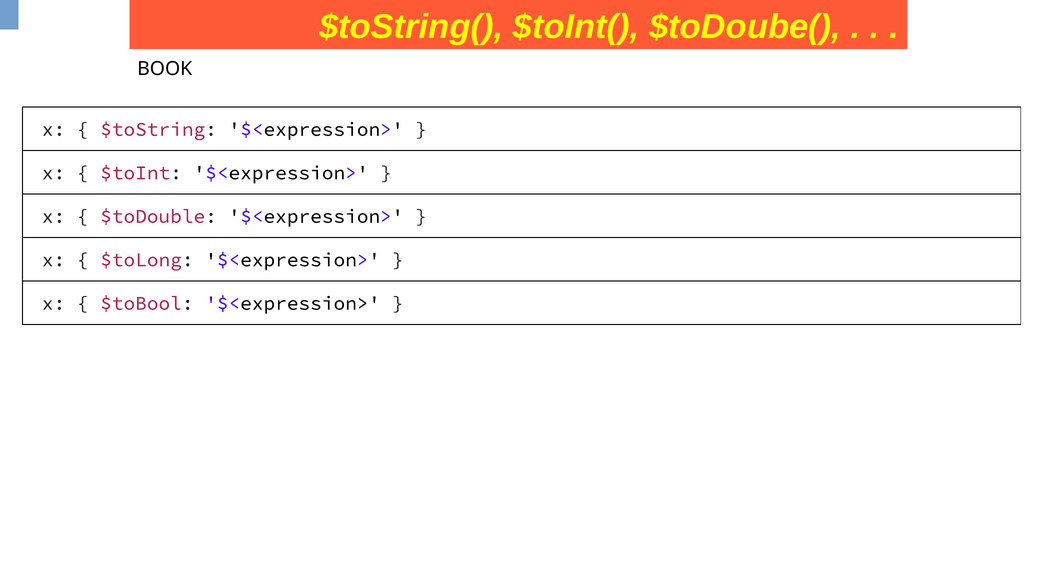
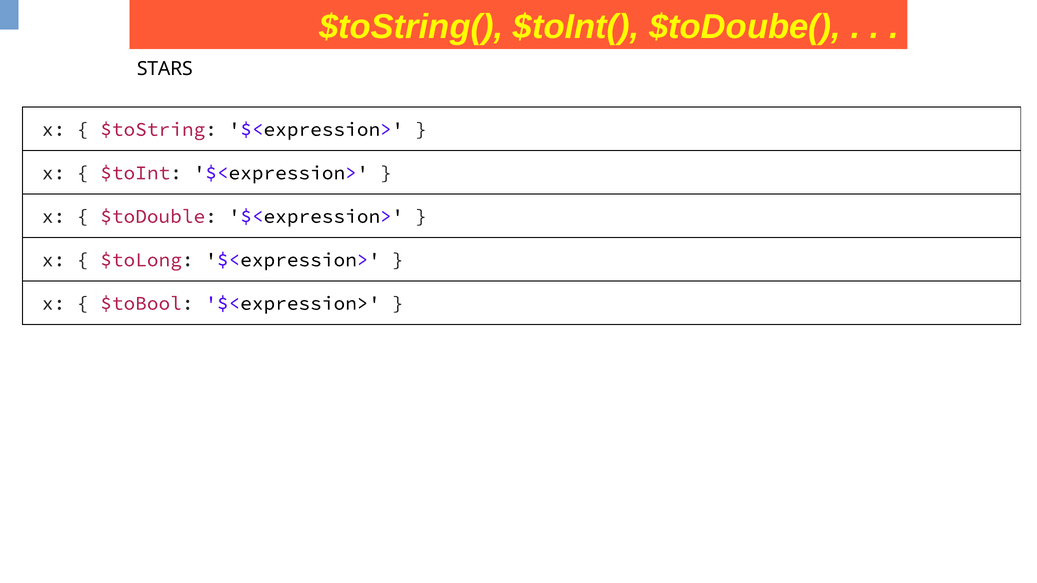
BOOK: BOOK -> STARS (165, 69)
